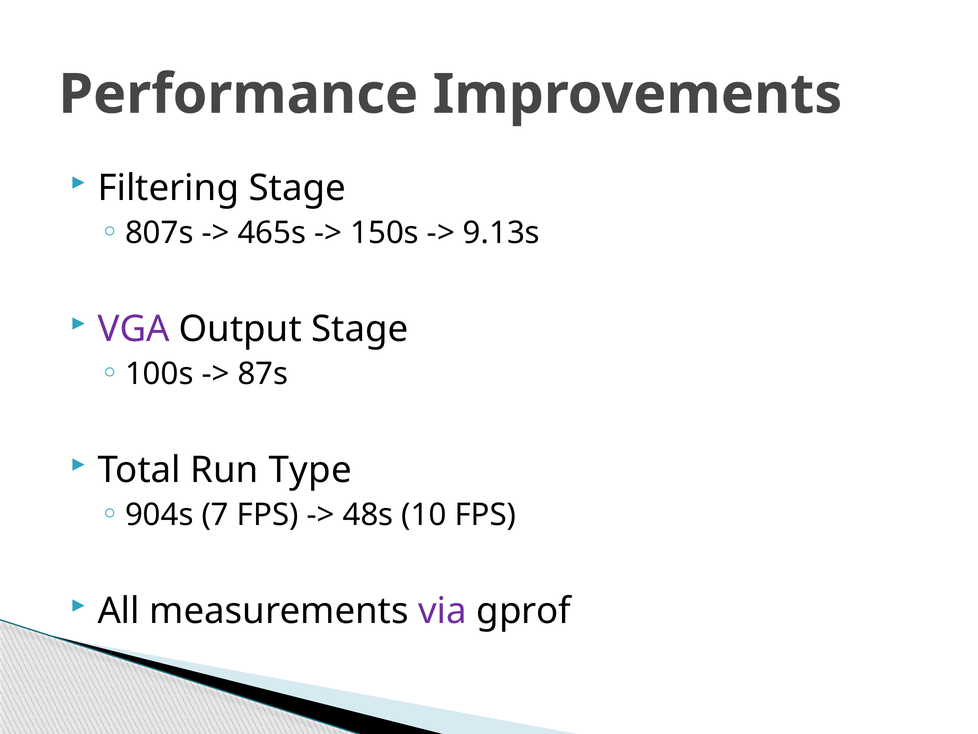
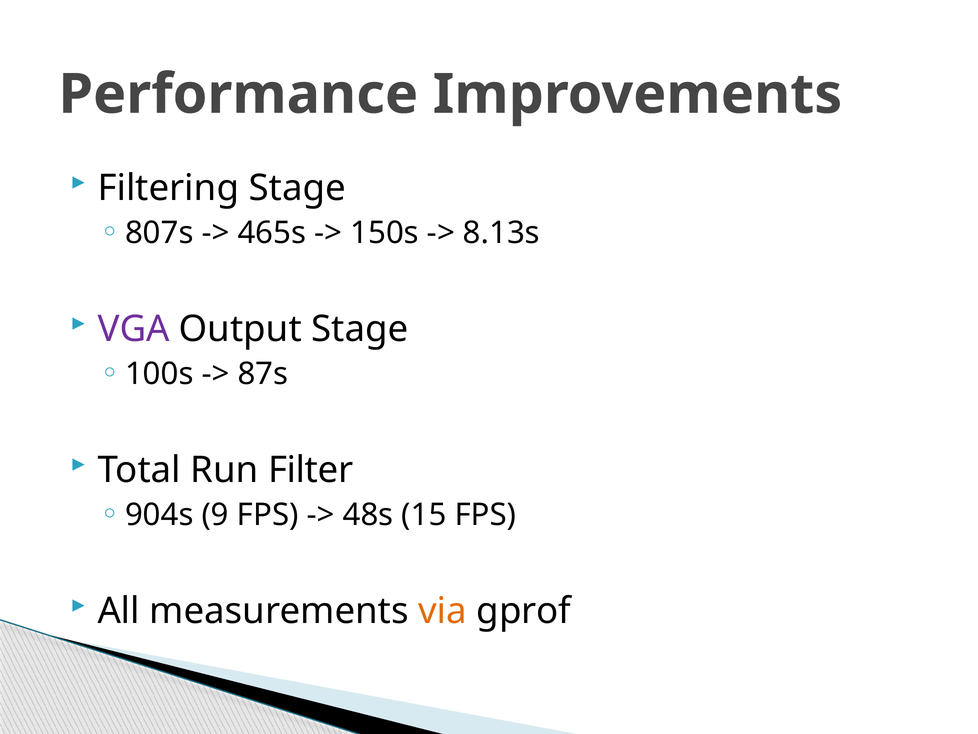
9.13s: 9.13s -> 8.13s (501, 233)
Type: Type -> Filter (311, 470)
7: 7 -> 9 (215, 515)
10: 10 -> 15 (424, 515)
via colour: purple -> orange (443, 611)
